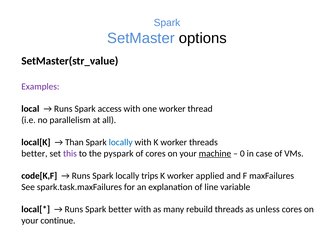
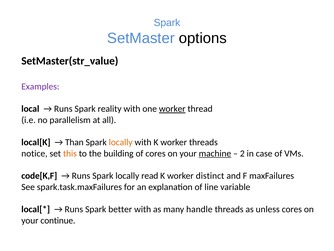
access: access -> reality (110, 109)
worker underline: none -> present (172, 109)
locally colour: blue -> orange (121, 142)
better: better -> notice (34, 153)
this colour: purple -> orange (70, 153)
pyspark: pyspark -> building (119, 153)
0: 0 -> 2 (242, 153)
trips: trips -> read (150, 175)
applied: applied -> distinct (210, 175)
rebuild: rebuild -> handle (199, 209)
